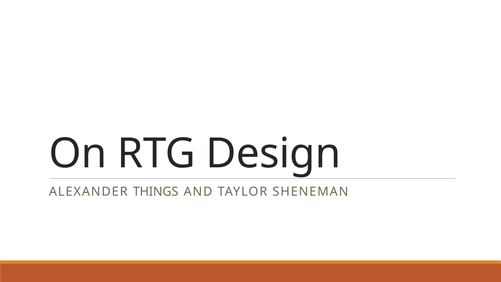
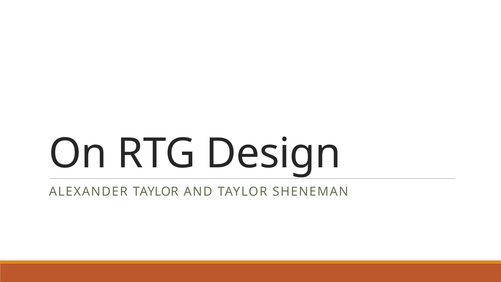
ALEXANDER THINGS: THINGS -> TAYLOR (156, 192)
